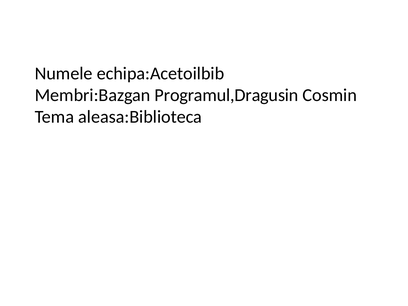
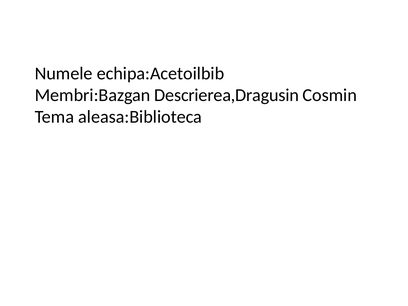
Programul,Dragusin: Programul,Dragusin -> Descrierea,Dragusin (227, 95)
